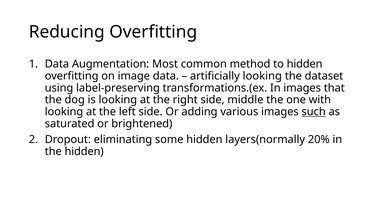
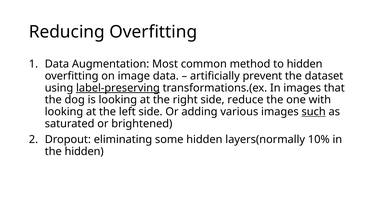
artificially looking: looking -> prevent (262, 76)
label-preserving underline: none -> present (118, 88)
middle: middle -> reduce (245, 100)
20%: 20% -> 10% (319, 139)
